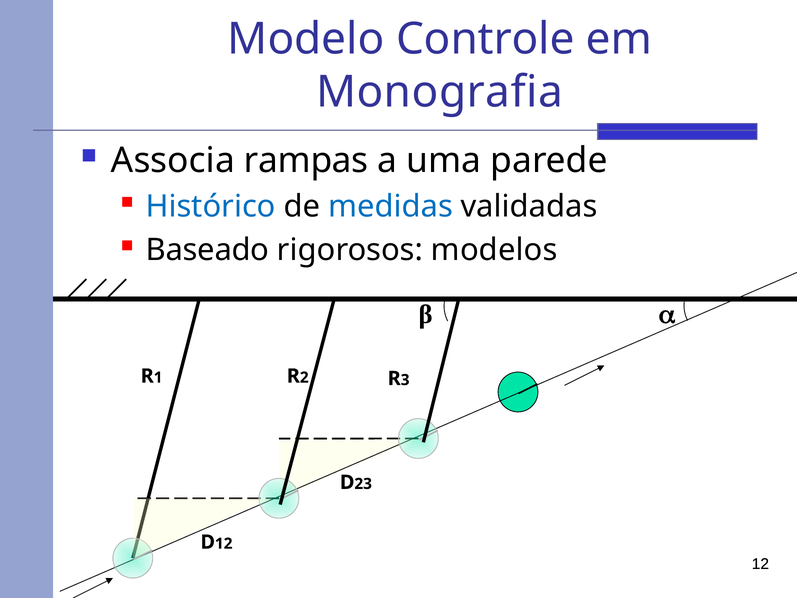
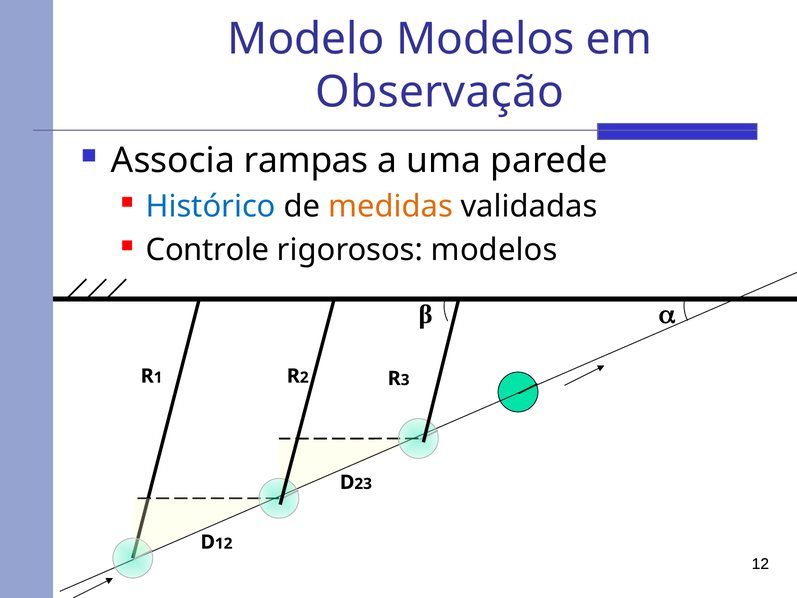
Modelo Controle: Controle -> Modelos (485, 39)
Monografia: Monografia -> Observação (440, 92)
medidas colour: blue -> orange (391, 206)
Baseado: Baseado -> Controle (208, 250)
